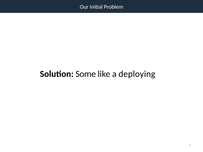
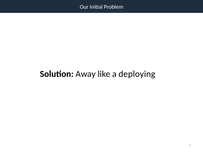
Some: Some -> Away (86, 74)
